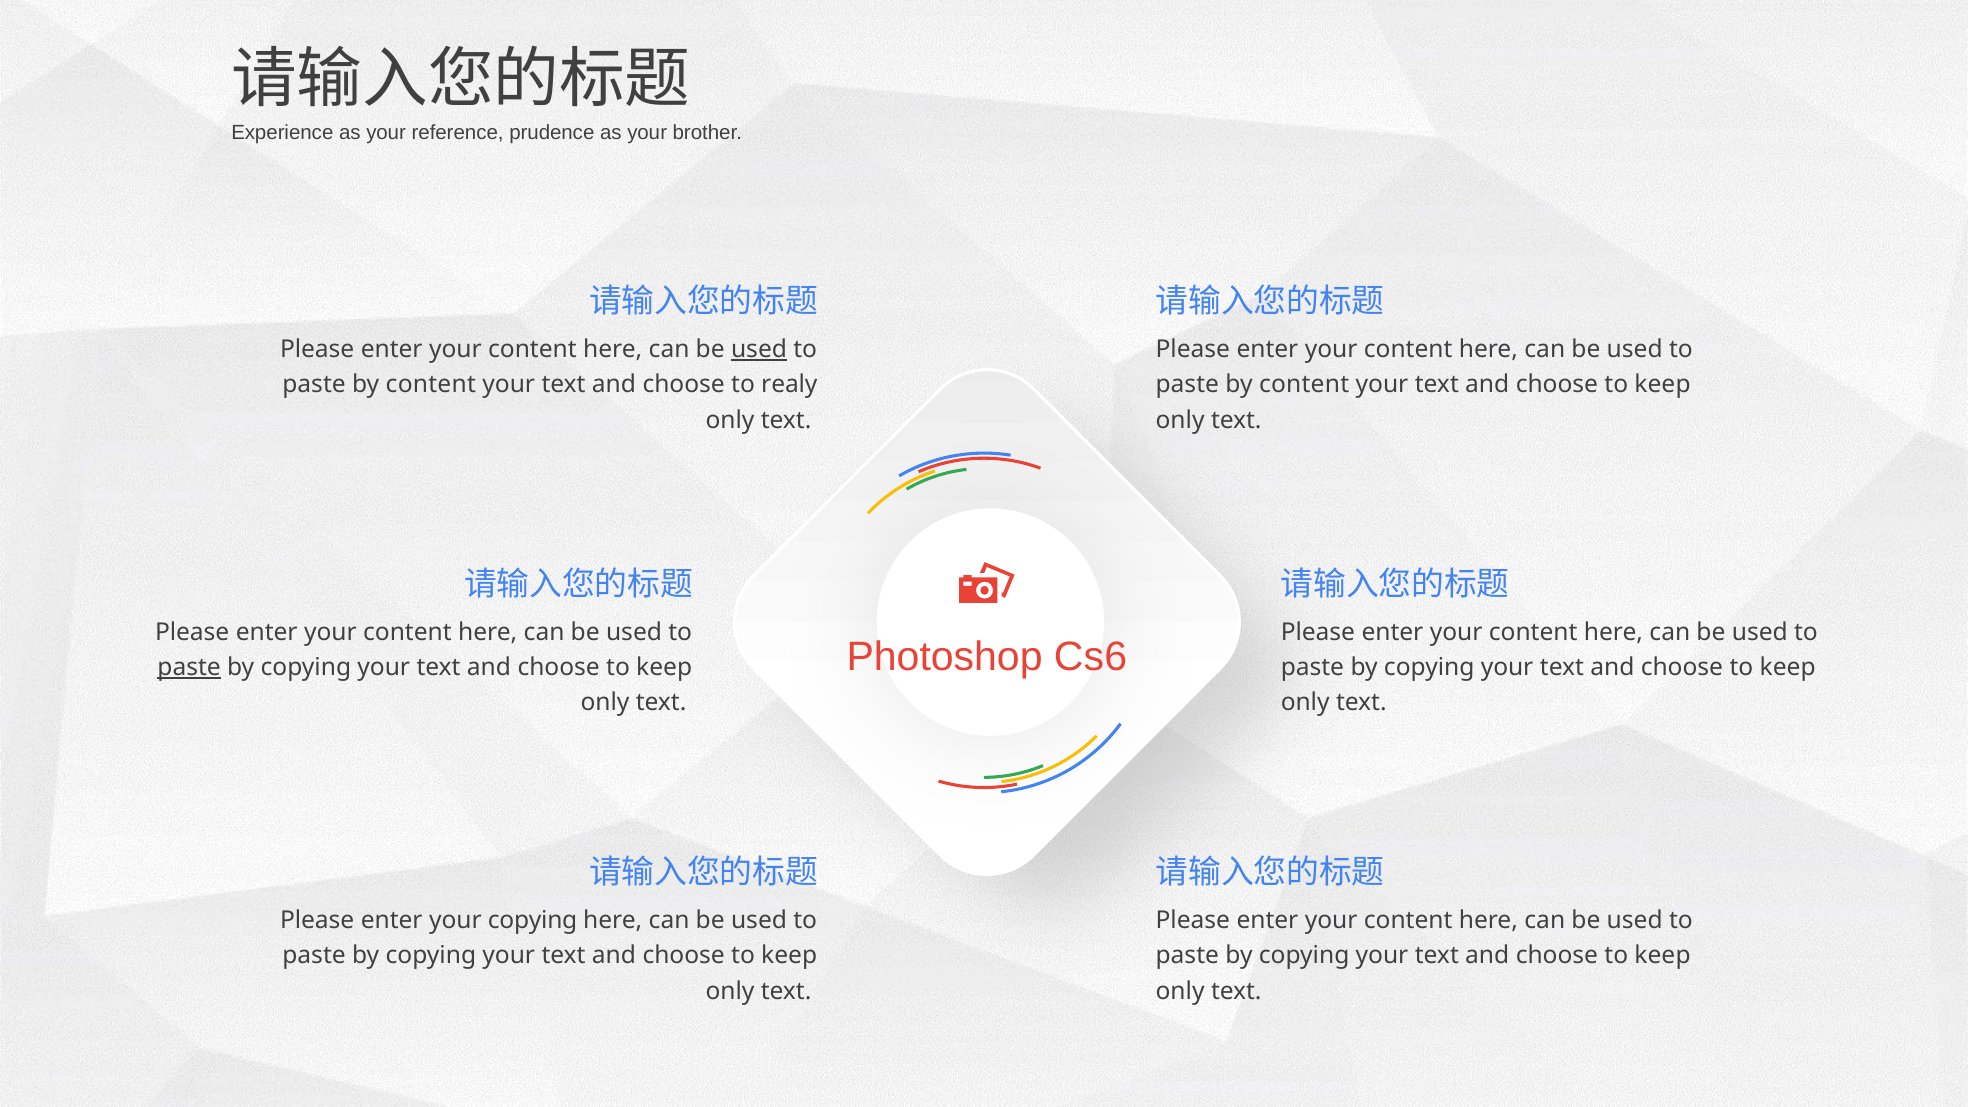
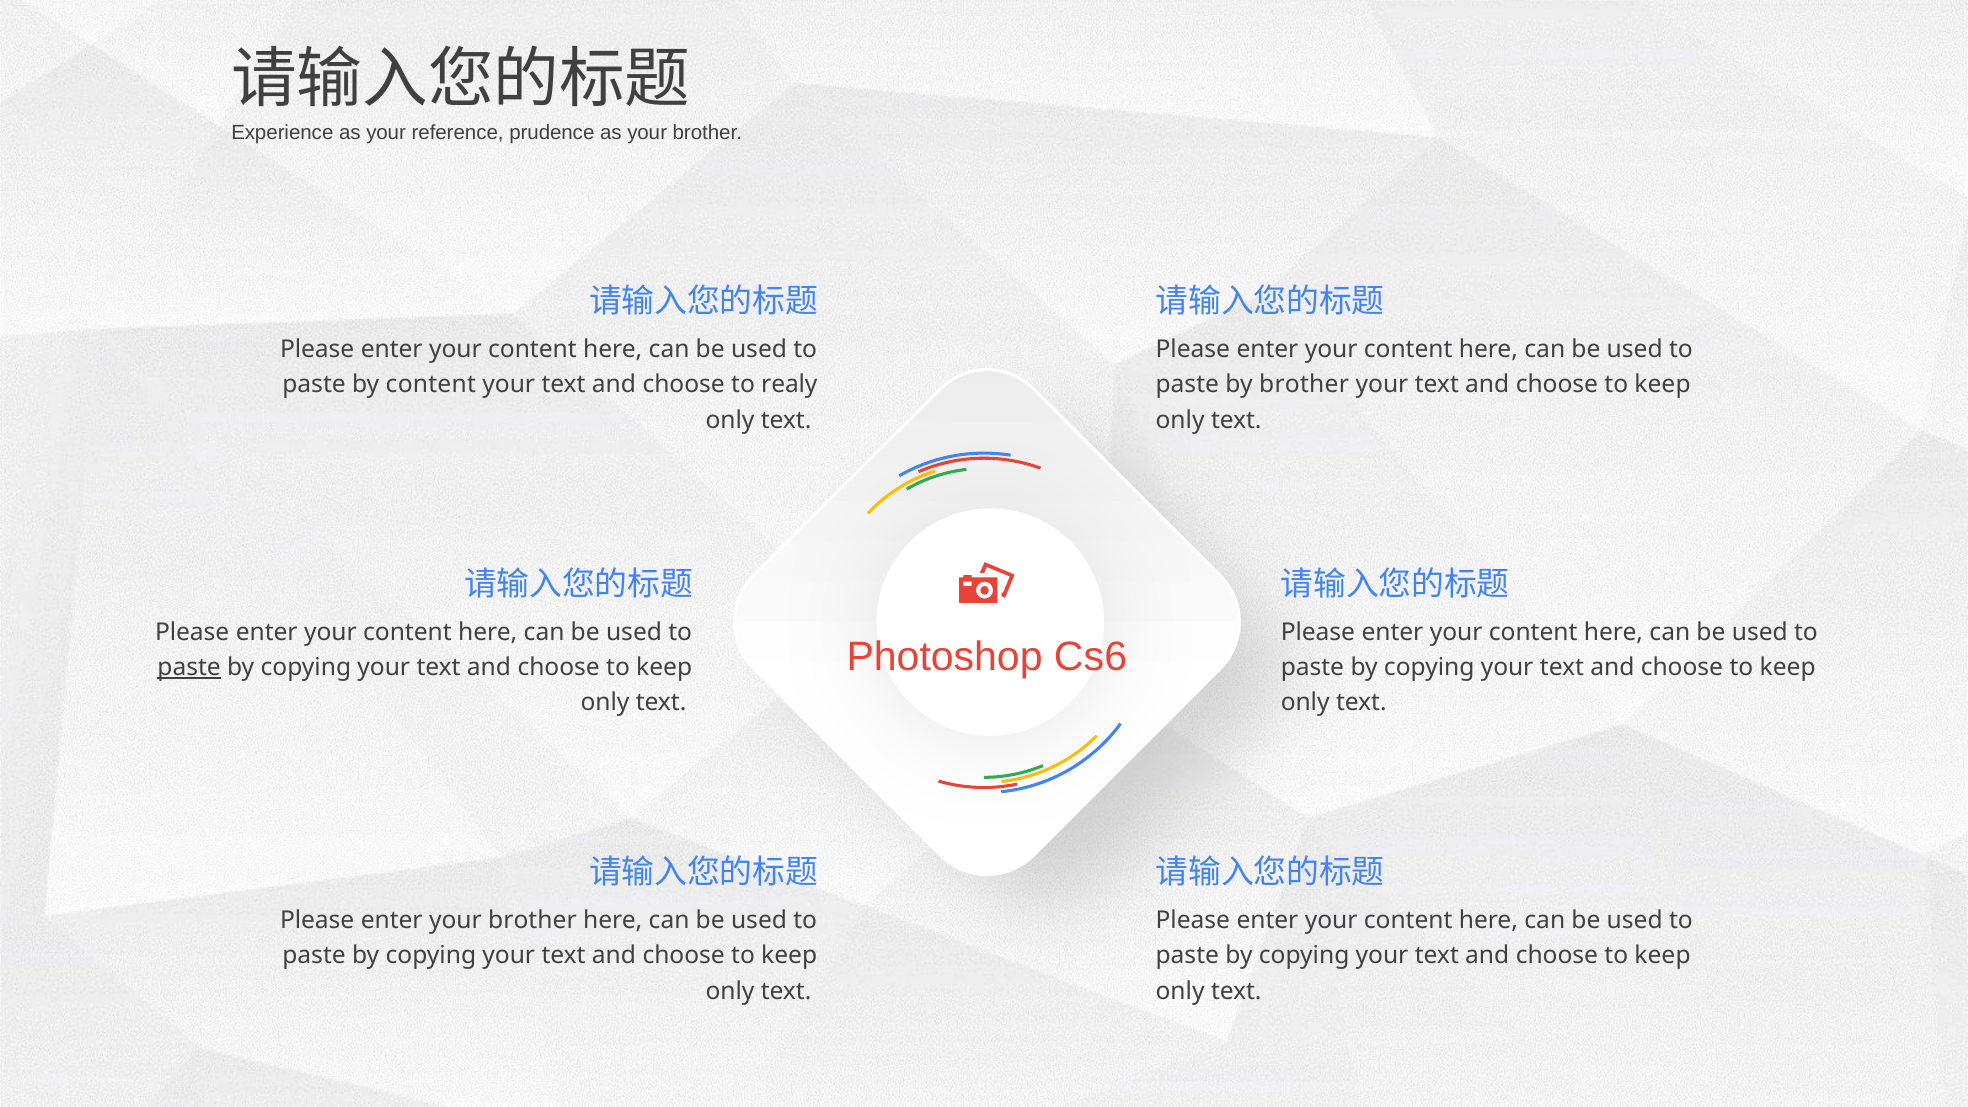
used underline: present -> none (759, 349)
content: content -> brother (1304, 385)
enter your copying: copying -> brother (532, 920)
